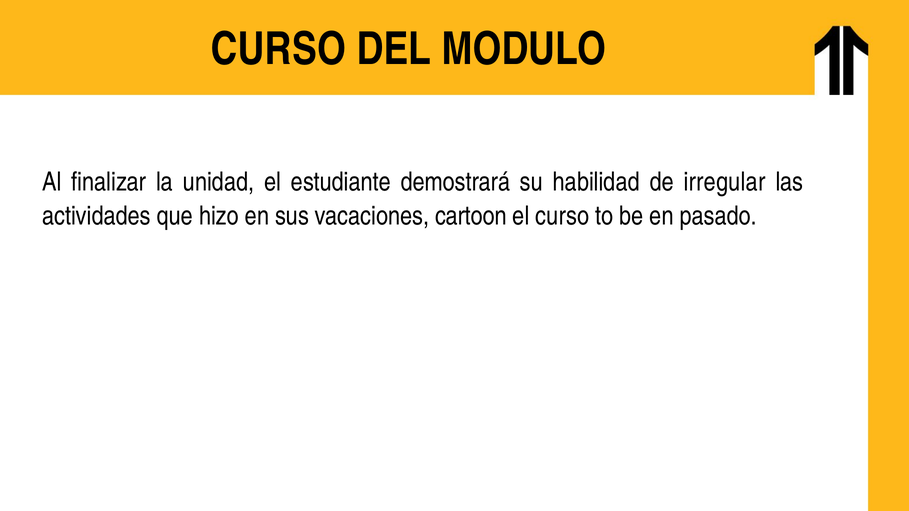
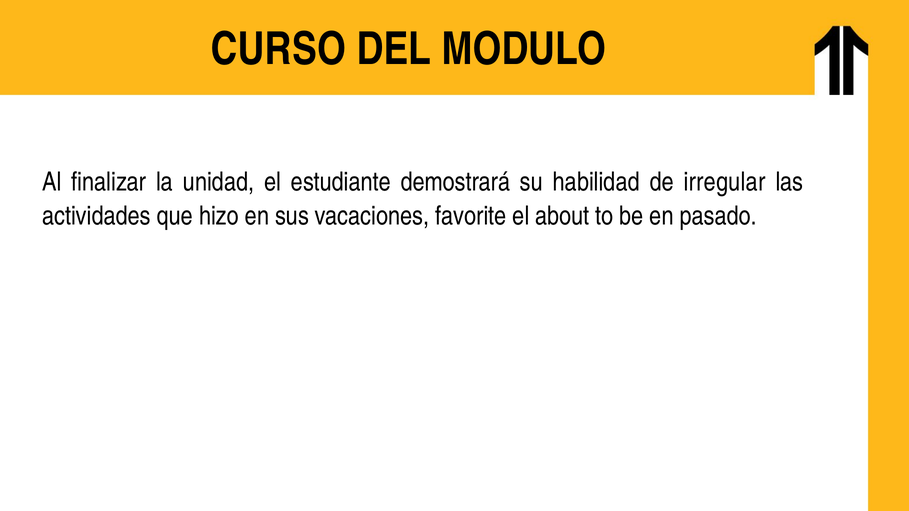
cartoon: cartoon -> favorite (471, 216)
el curso: curso -> about (562, 216)
